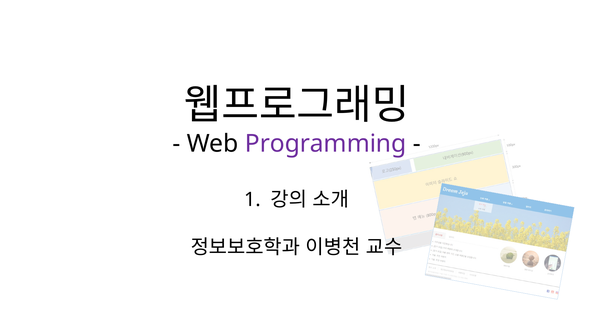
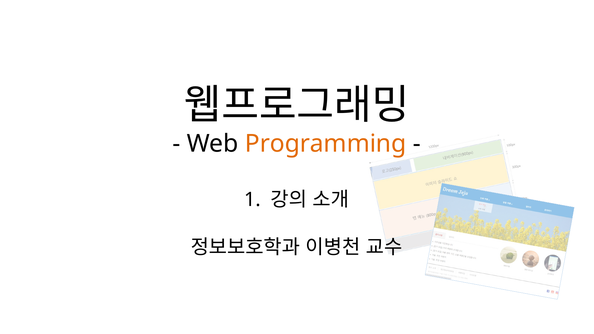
Programming colour: purple -> orange (326, 144)
